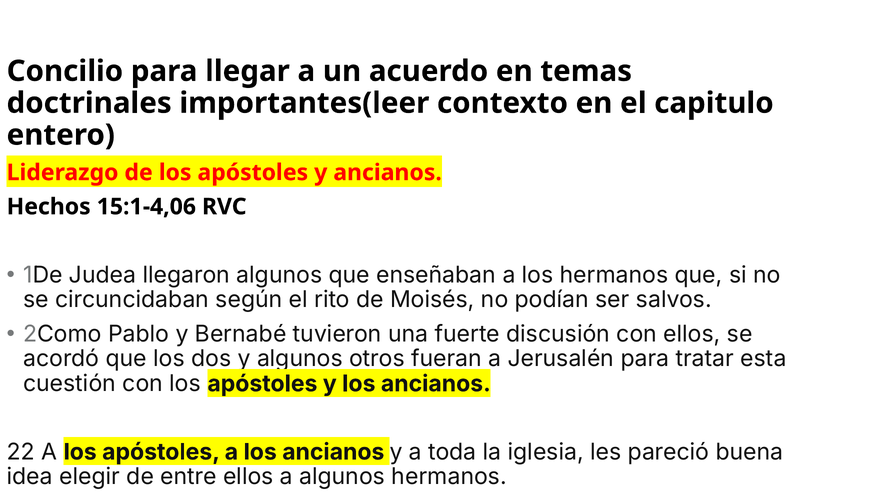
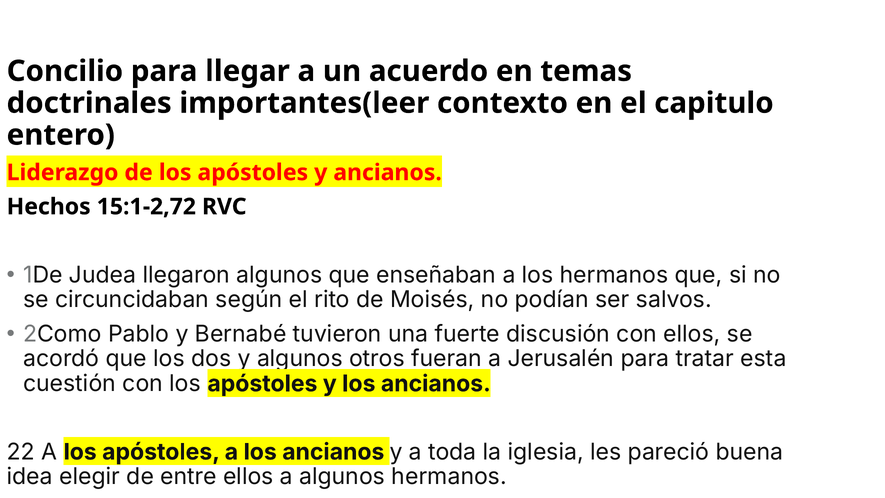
15:1-4,06: 15:1-4,06 -> 15:1-2,72 (146, 207)
